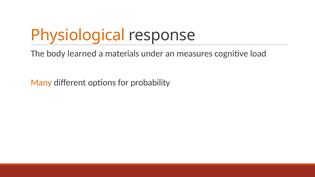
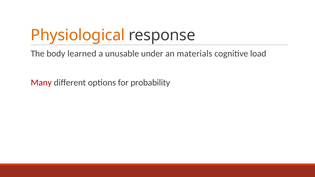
materials: materials -> unusable (122, 54)
measures: measures -> materials (194, 54)
Many colour: orange -> red (41, 83)
